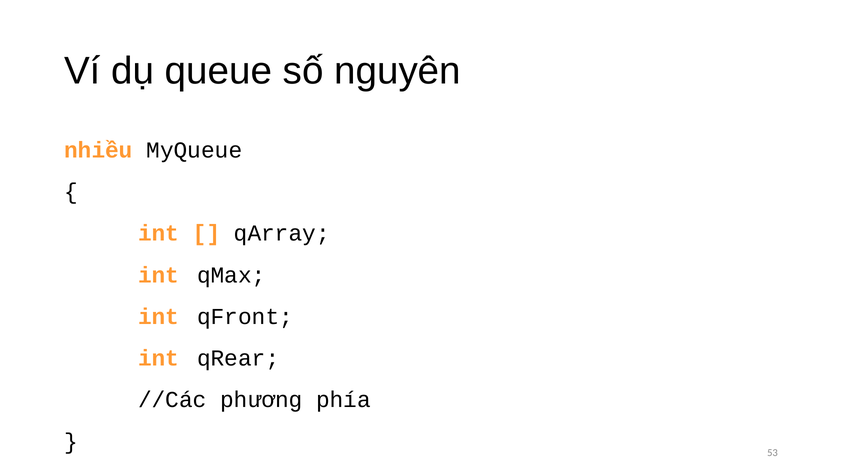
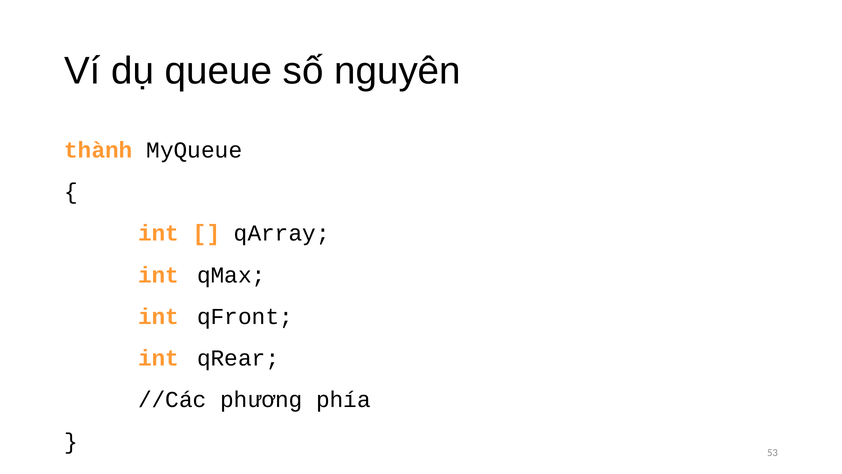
nhiều: nhiều -> thành (98, 150)
